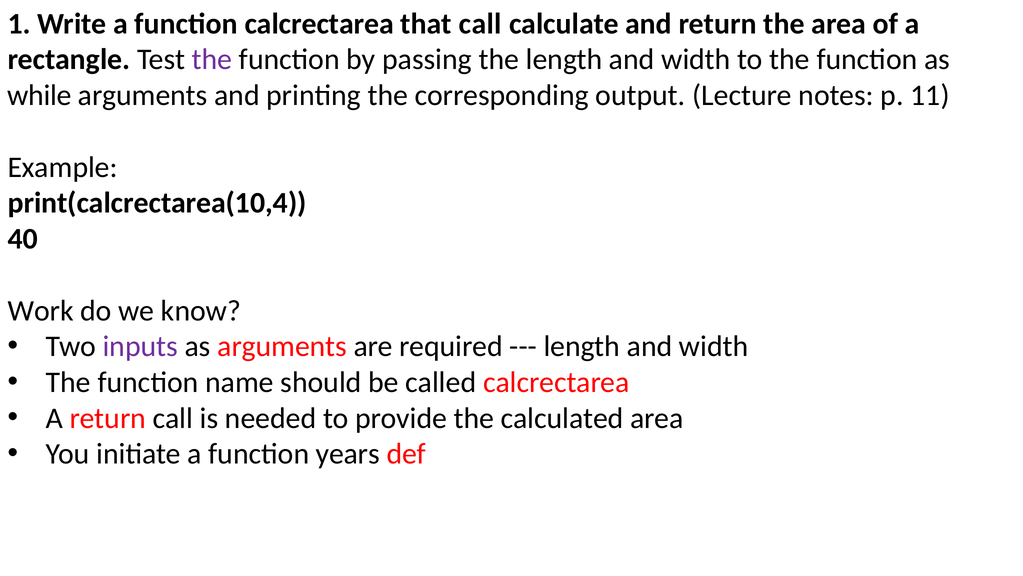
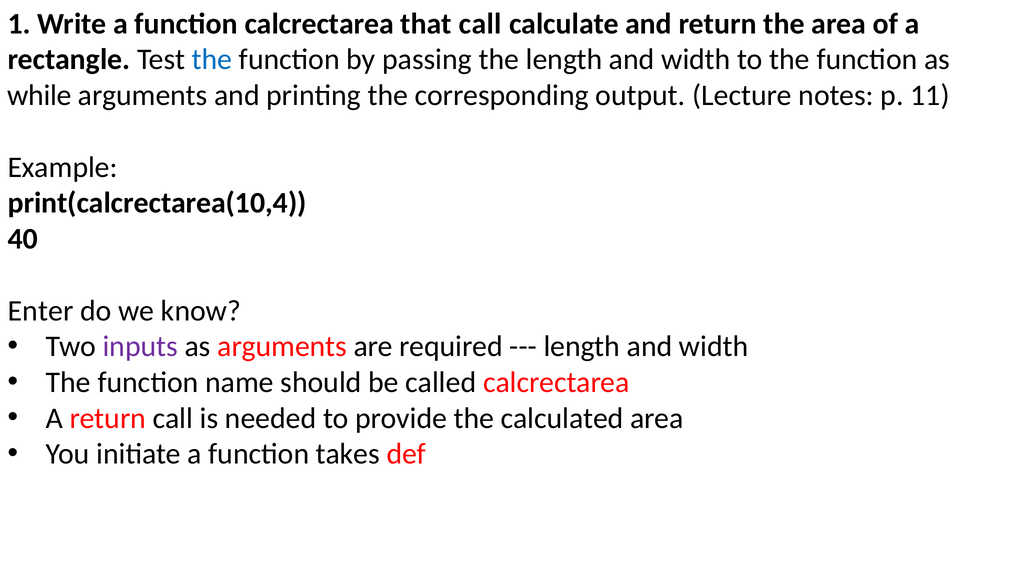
the colour: purple -> blue (212, 60)
Work: Work -> Enter (41, 310)
years: years -> takes (348, 454)
